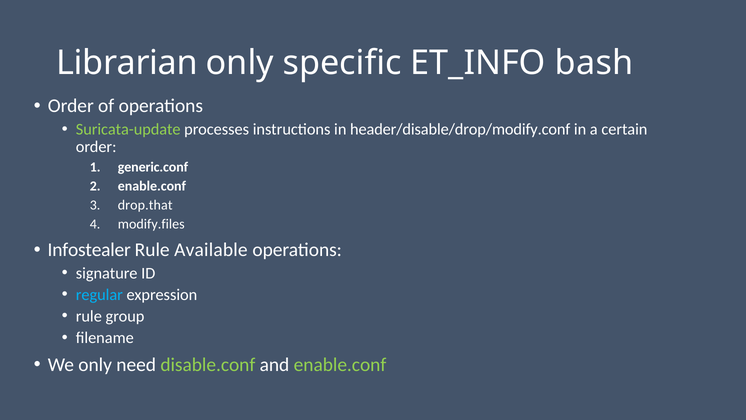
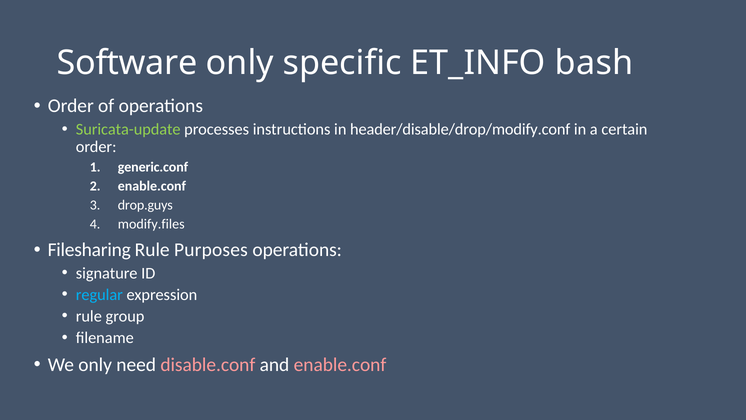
Librarian: Librarian -> Software (127, 63)
drop.that: drop.that -> drop.guys (145, 205)
Infostealer: Infostealer -> Filesharing (89, 250)
Available: Available -> Purposes (211, 250)
disable.conf colour: light green -> pink (208, 364)
enable.conf colour: light green -> pink (340, 364)
